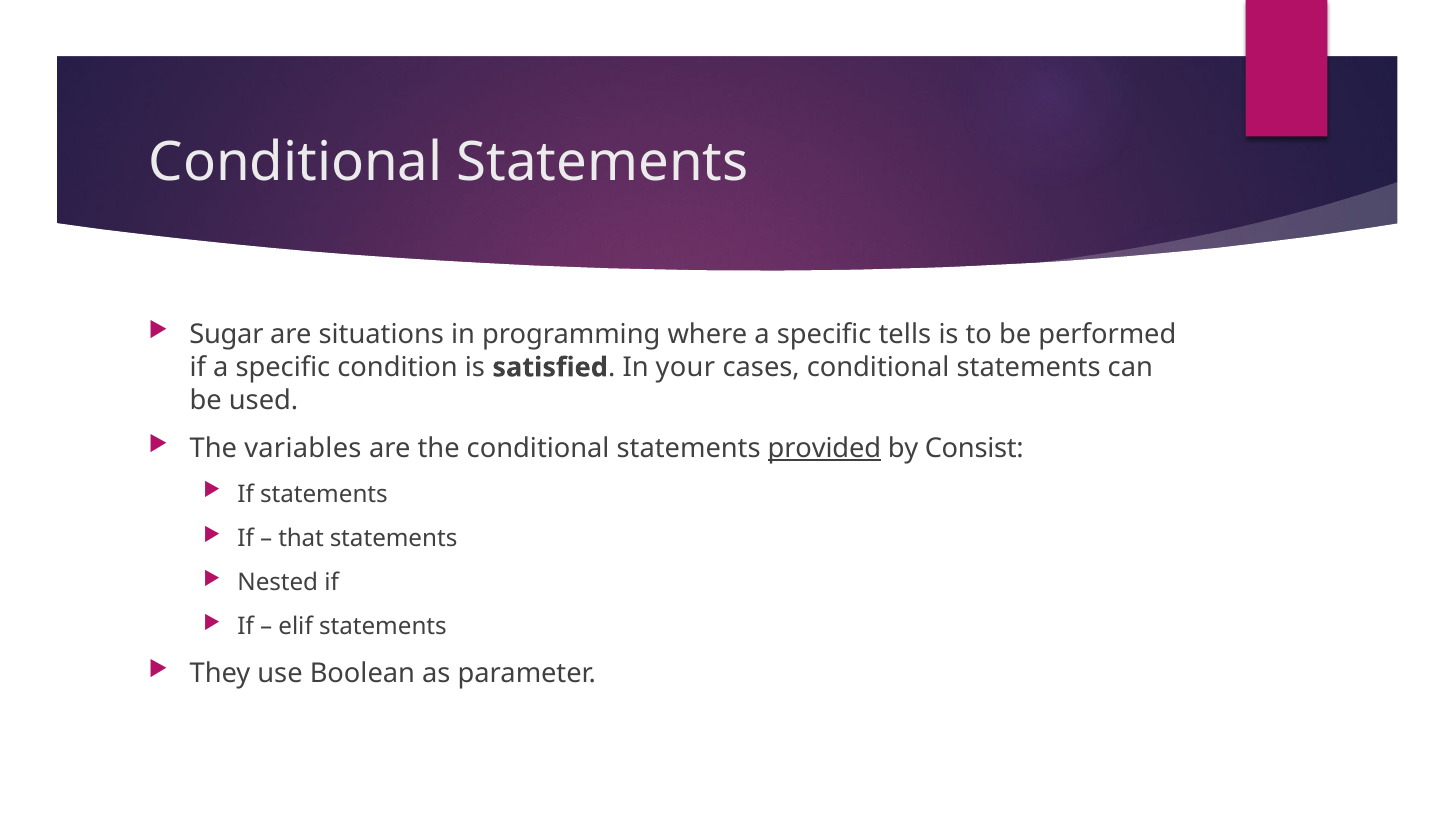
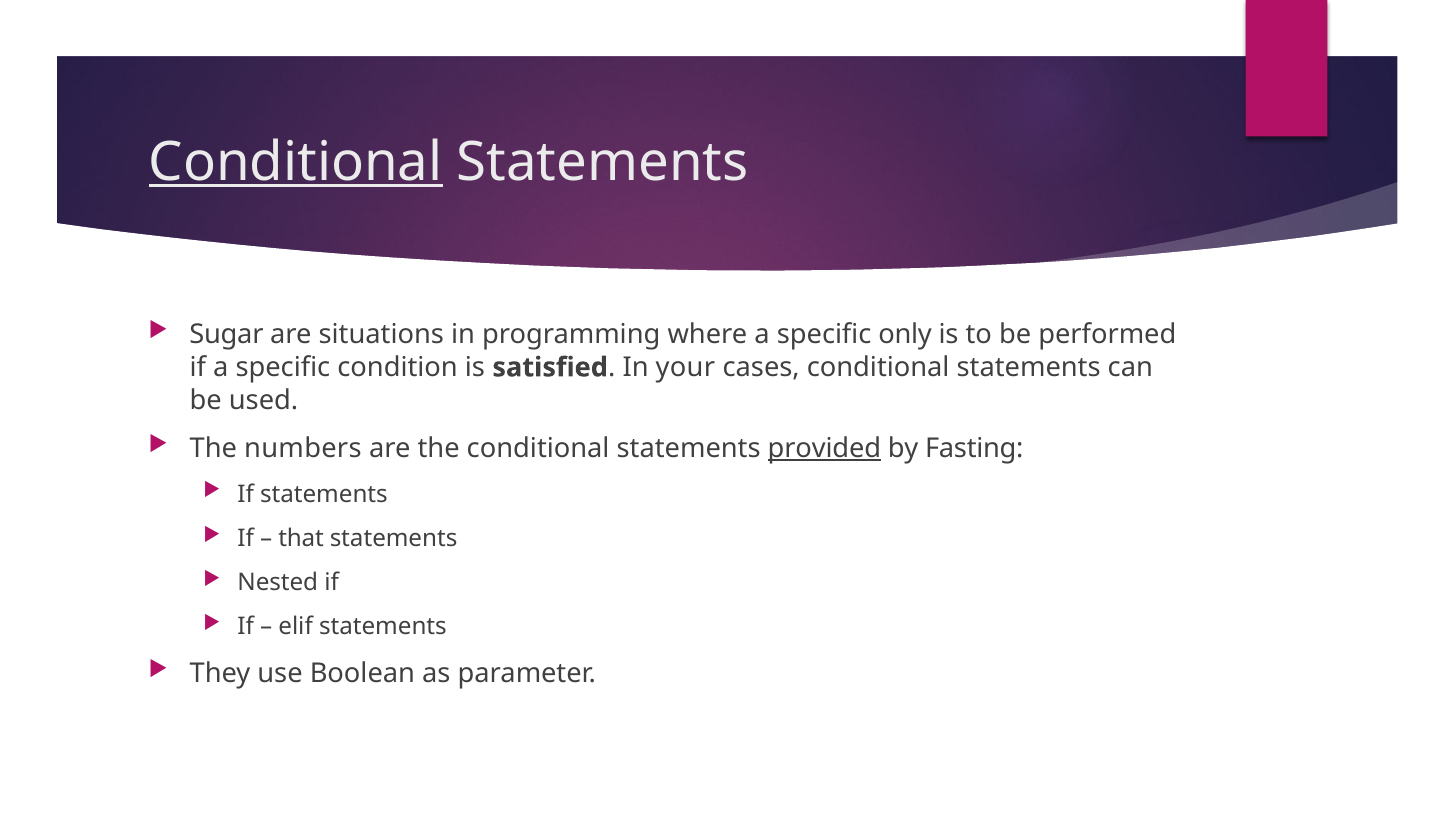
Conditional underline: none -> present (296, 162)
tells: tells -> only (905, 334)
variables: variables -> numbers (303, 448)
Consist: Consist -> Fasting (974, 448)
